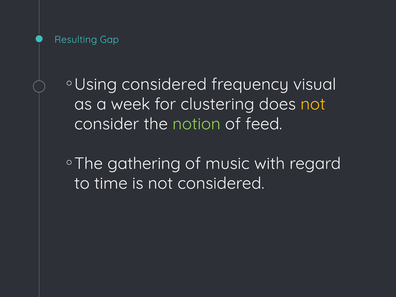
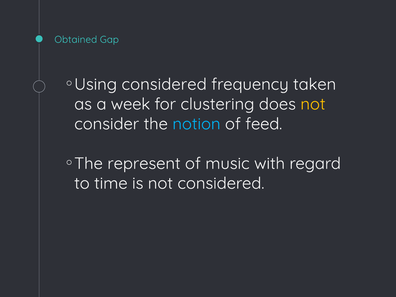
Resulting: Resulting -> Obtained (76, 40)
visual: visual -> taken (315, 84)
notion colour: light green -> light blue (196, 124)
gathering: gathering -> represent (144, 164)
